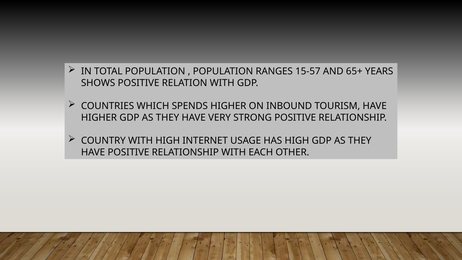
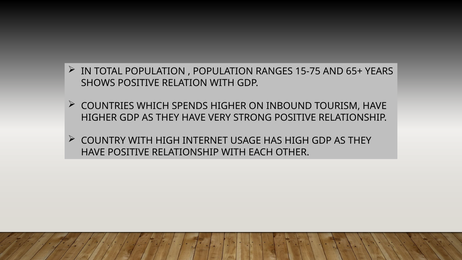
15-57: 15-57 -> 15-75 (308, 71)
